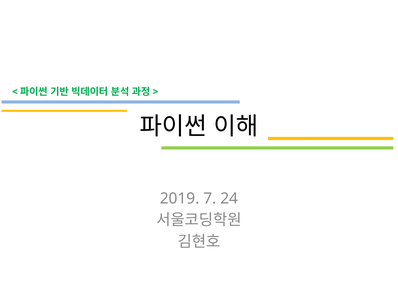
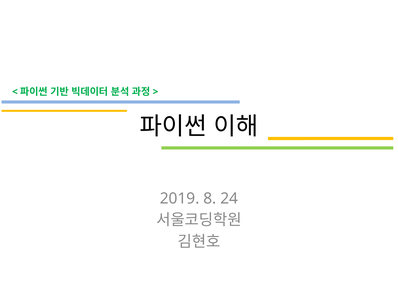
7: 7 -> 8 (210, 198)
